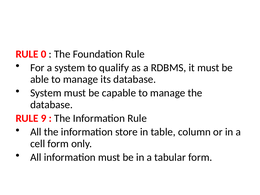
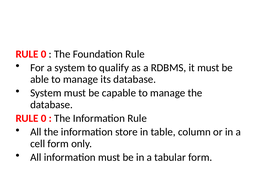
9: 9 -> 0 (44, 118)
